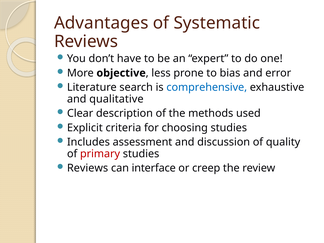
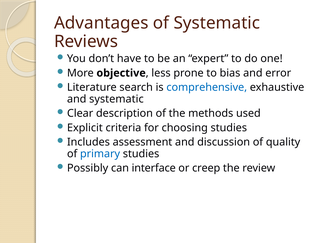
and qualitative: qualitative -> systematic (116, 99)
primary colour: red -> blue (100, 154)
Reviews: Reviews -> Possibly (88, 168)
